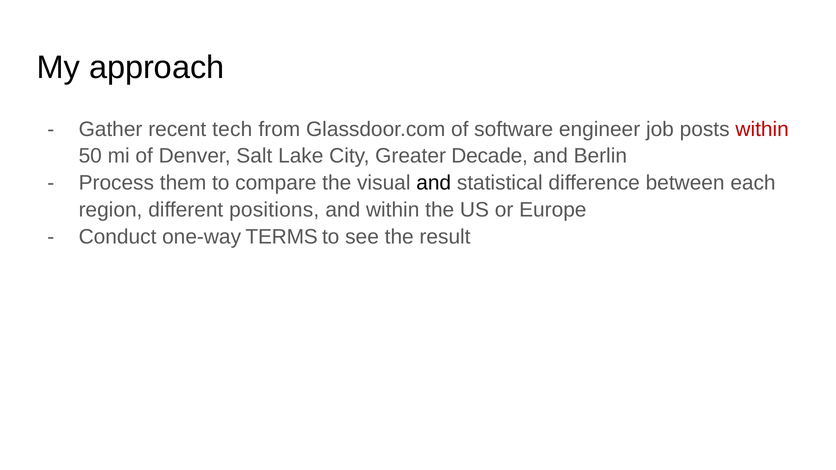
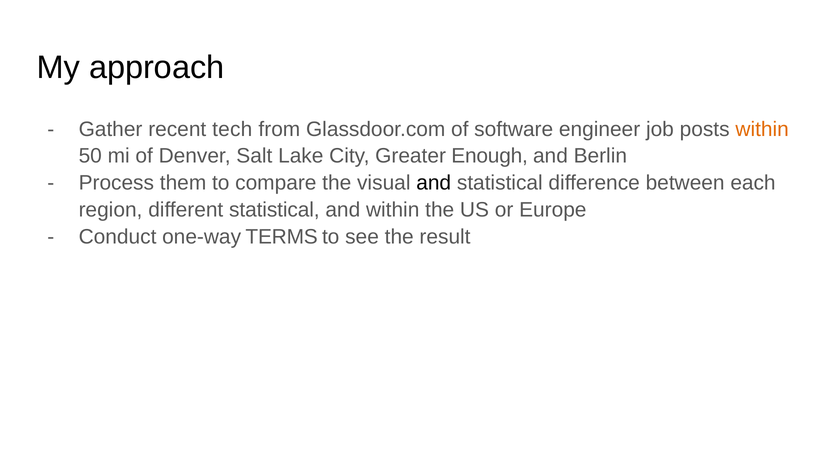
within colour: red -> orange (762, 129)
Decade: Decade -> Enough (490, 156)
different positions: positions -> statistical (274, 210)
